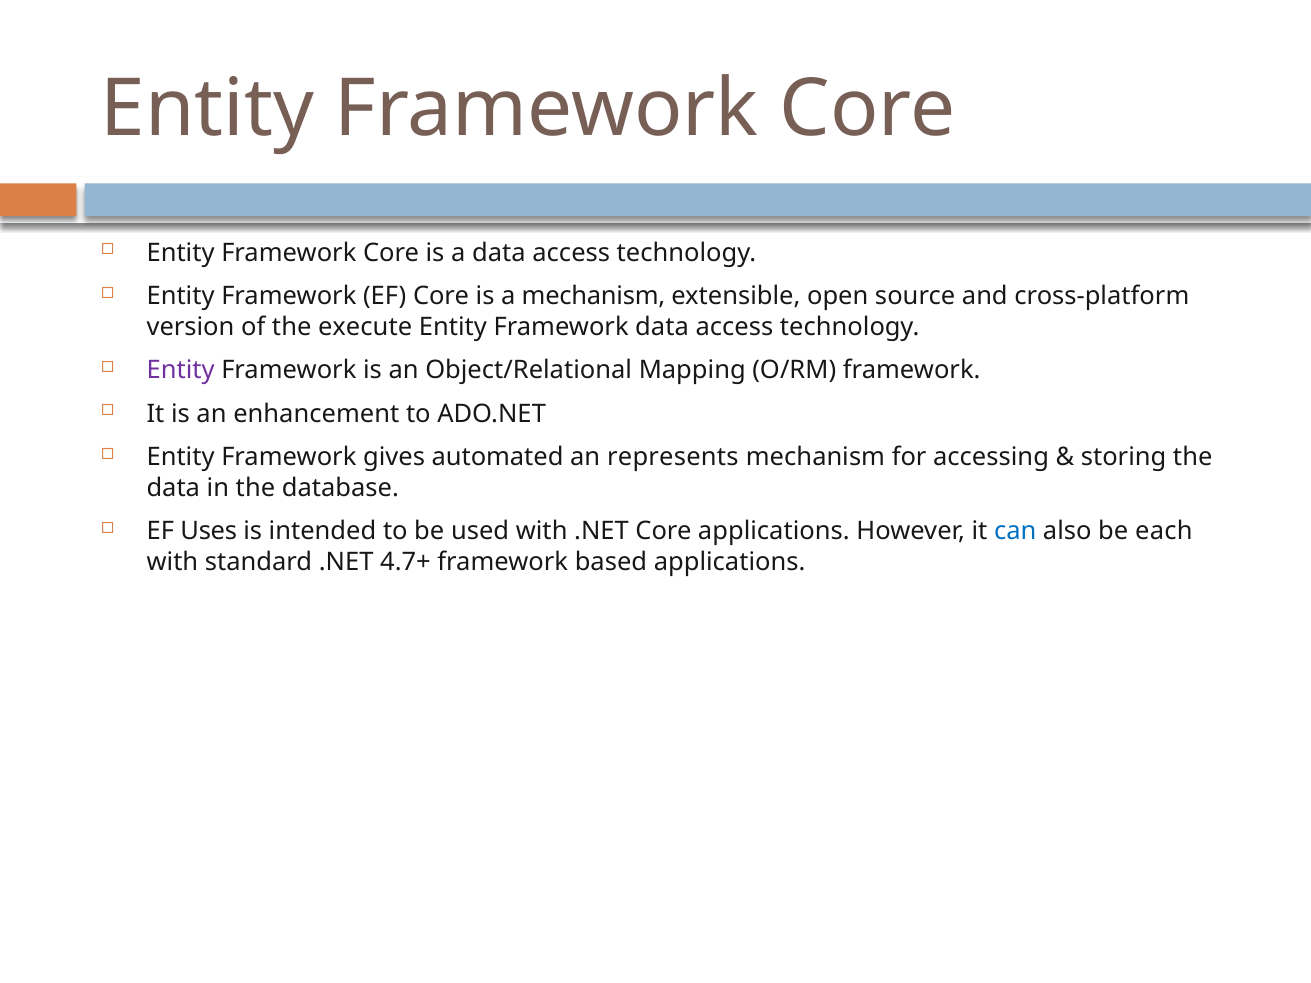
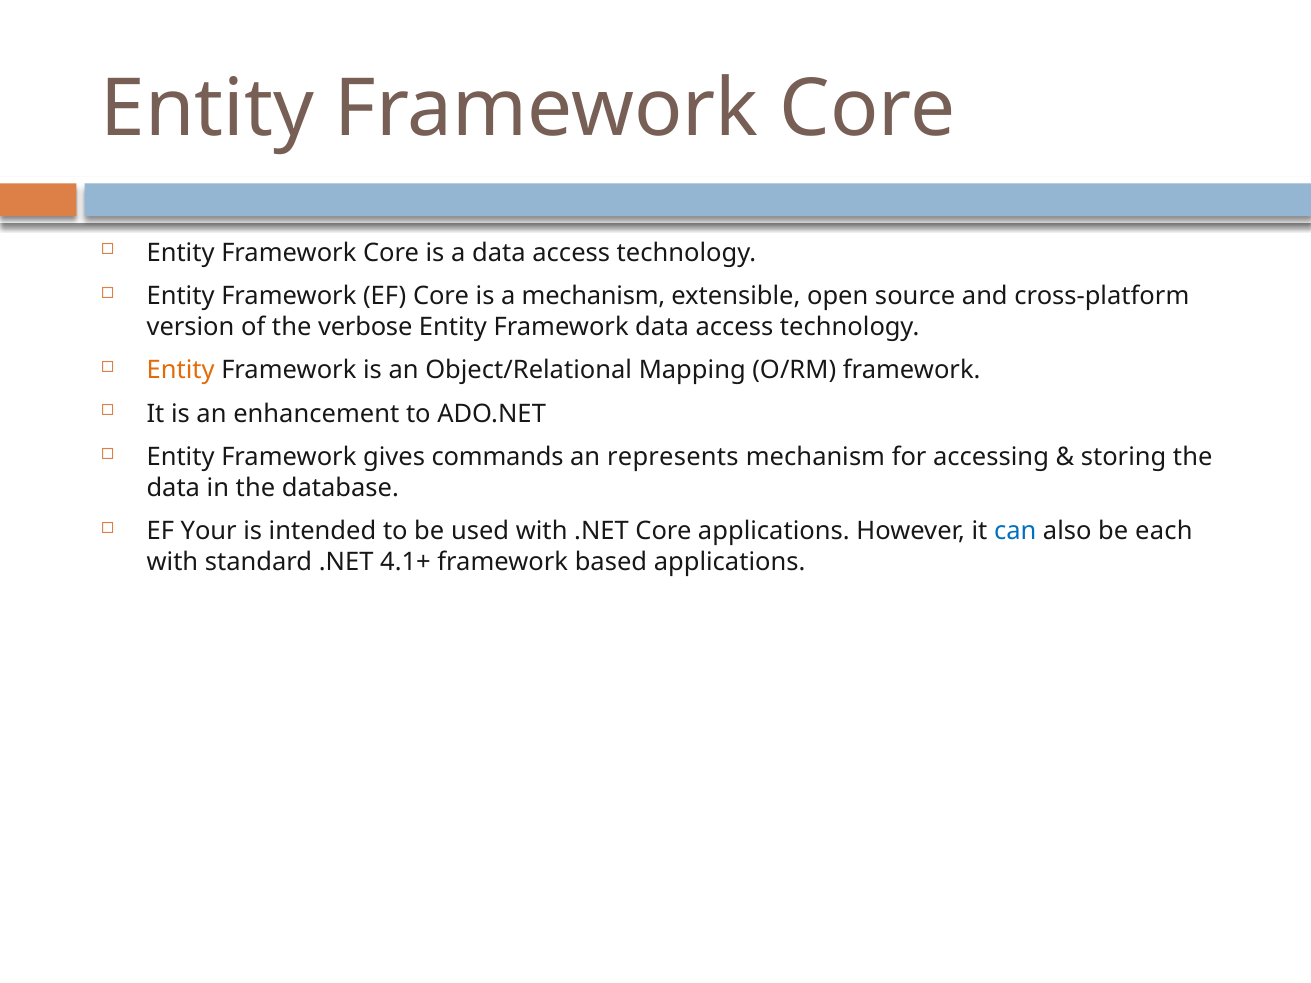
execute: execute -> verbose (365, 327)
Entity colour: purple -> orange (181, 370)
automated: automated -> commands (498, 457)
Uses: Uses -> Your (209, 531)
4.7+: 4.7+ -> 4.1+ (406, 562)
